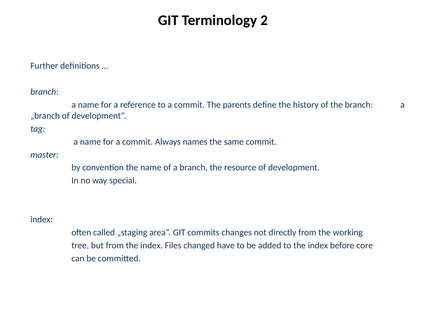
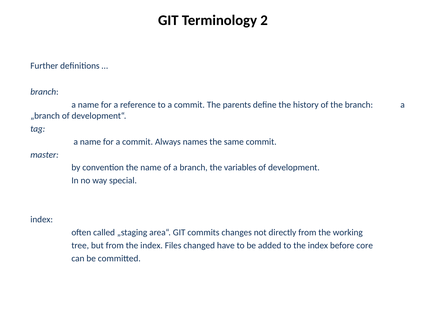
resource: resource -> variables (240, 168)
